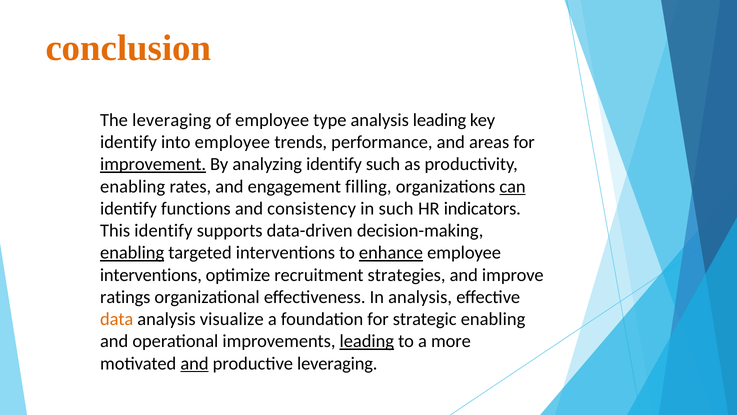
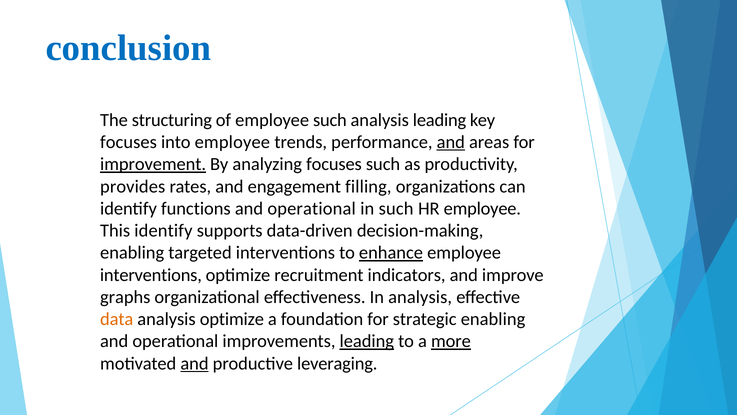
conclusion colour: orange -> blue (128, 48)
The leveraging: leveraging -> structuring (172, 120)
employee type: type -> such (330, 120)
identify: identify -> focuses (128, 142)
and underline: none -> present (451, 142)
analyzing identify: identify -> focuses (334, 164)
enabling: enabling -> provides (133, 186)
can underline: present -> none (513, 186)
consistency: consistency -> operational (312, 208)
HR indicators: indicators -> employee (482, 208)
enabling underline: present -> none (132, 253)
strategies: strategies -> indicators (407, 275)
ratings: ratings -> graphs (125, 297)
analysis visualize: visualize -> optimize (232, 319)
more underline: none -> present (451, 341)
